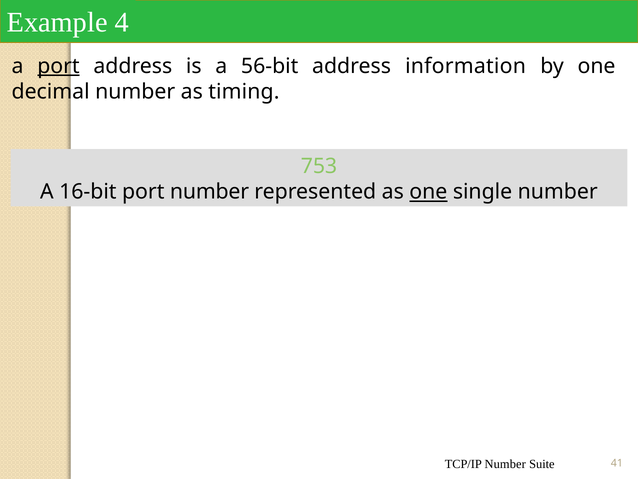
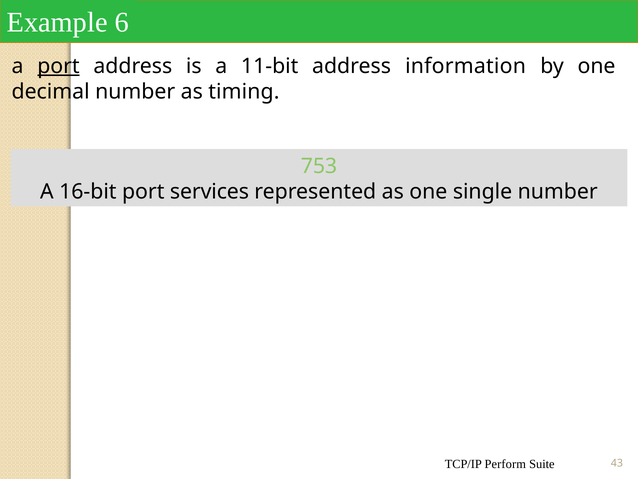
4: 4 -> 6 (122, 22)
56-bit: 56-bit -> 11-bit (270, 66)
port number: number -> services (209, 192)
one underline: present -> none (428, 192)
TCP/IP Number: Number -> Perform (505, 463)
41: 41 -> 43 (617, 463)
